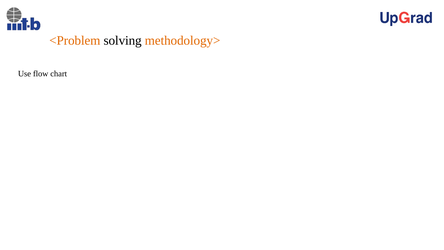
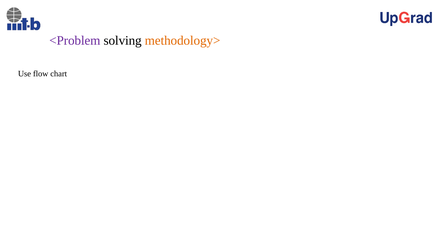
<Problem colour: orange -> purple (75, 41)
